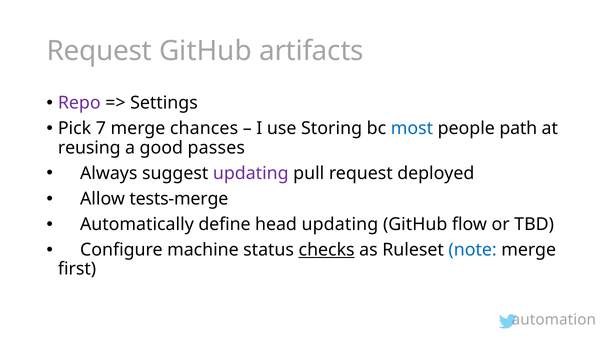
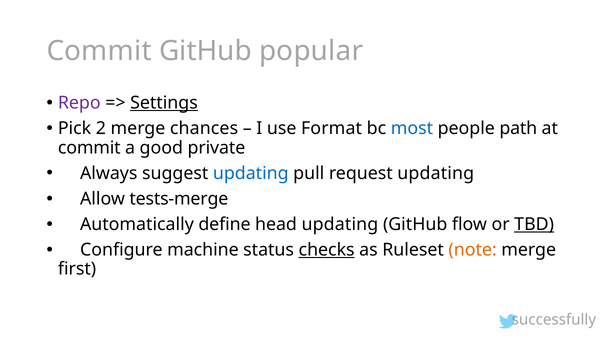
Request: Request -> Commit (99, 51)
artifacts: artifacts -> popular (311, 51)
Settings underline: none -> present (164, 103)
7: 7 -> 2 (101, 129)
Storing: Storing -> Format (332, 129)
reusing: reusing -> commit (89, 148)
passes: passes -> private (216, 148)
updating colour: purple -> blue (251, 173)
request deployed: deployed -> updating (436, 173)
TBD underline: none -> present (534, 224)
note colour: blue -> orange (473, 250)
automation: automation -> successfully (554, 320)
